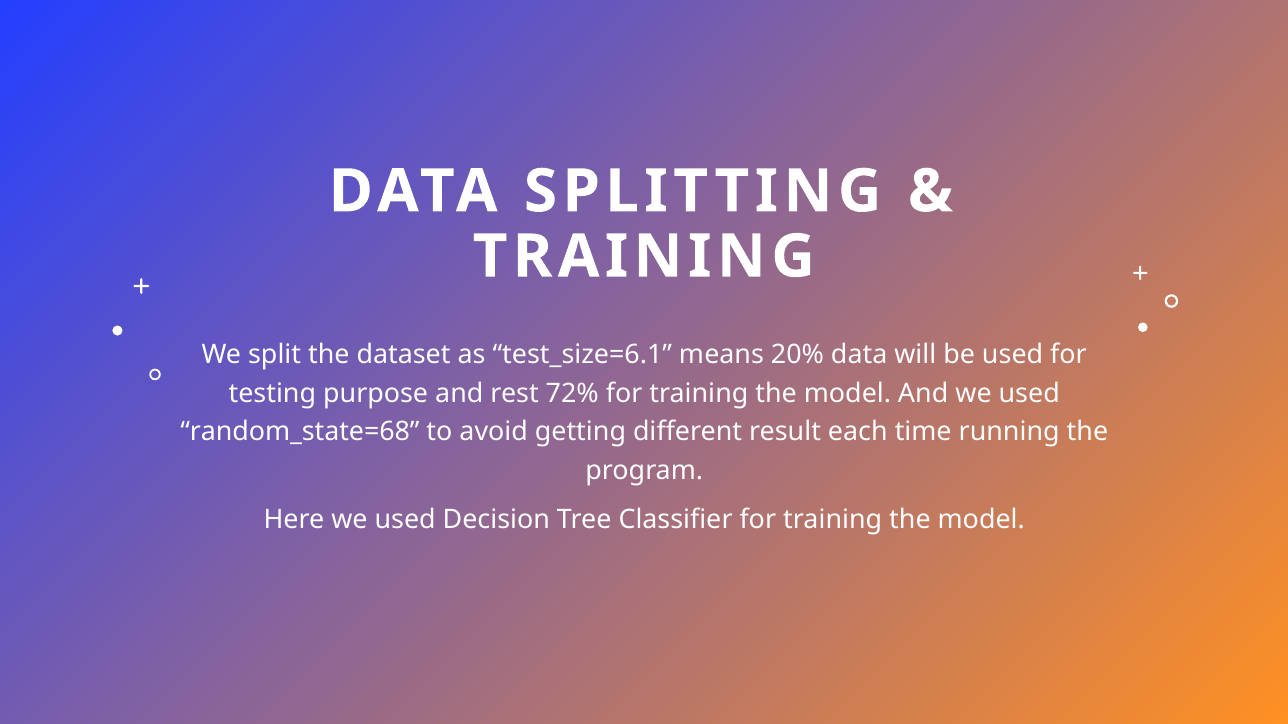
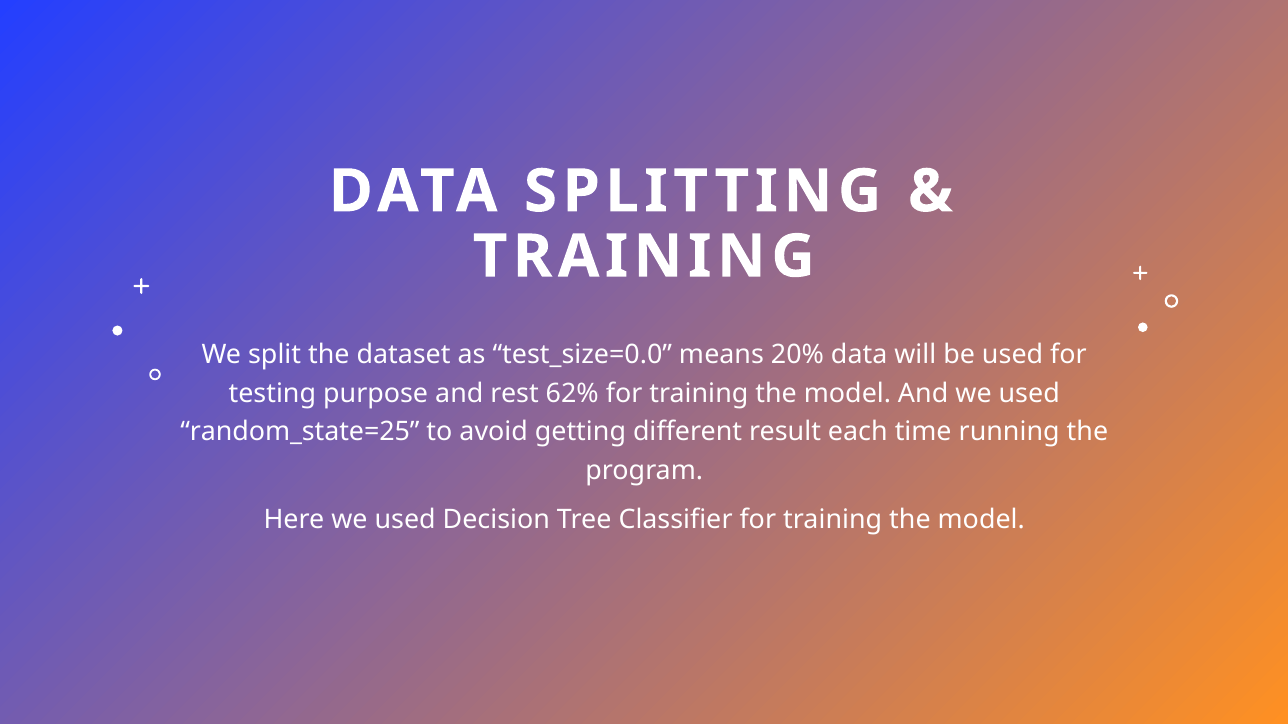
test_size=6.1: test_size=6.1 -> test_size=0.0 (582, 355)
72%: 72% -> 62% (572, 394)
random_state=68: random_state=68 -> random_state=25 (300, 432)
